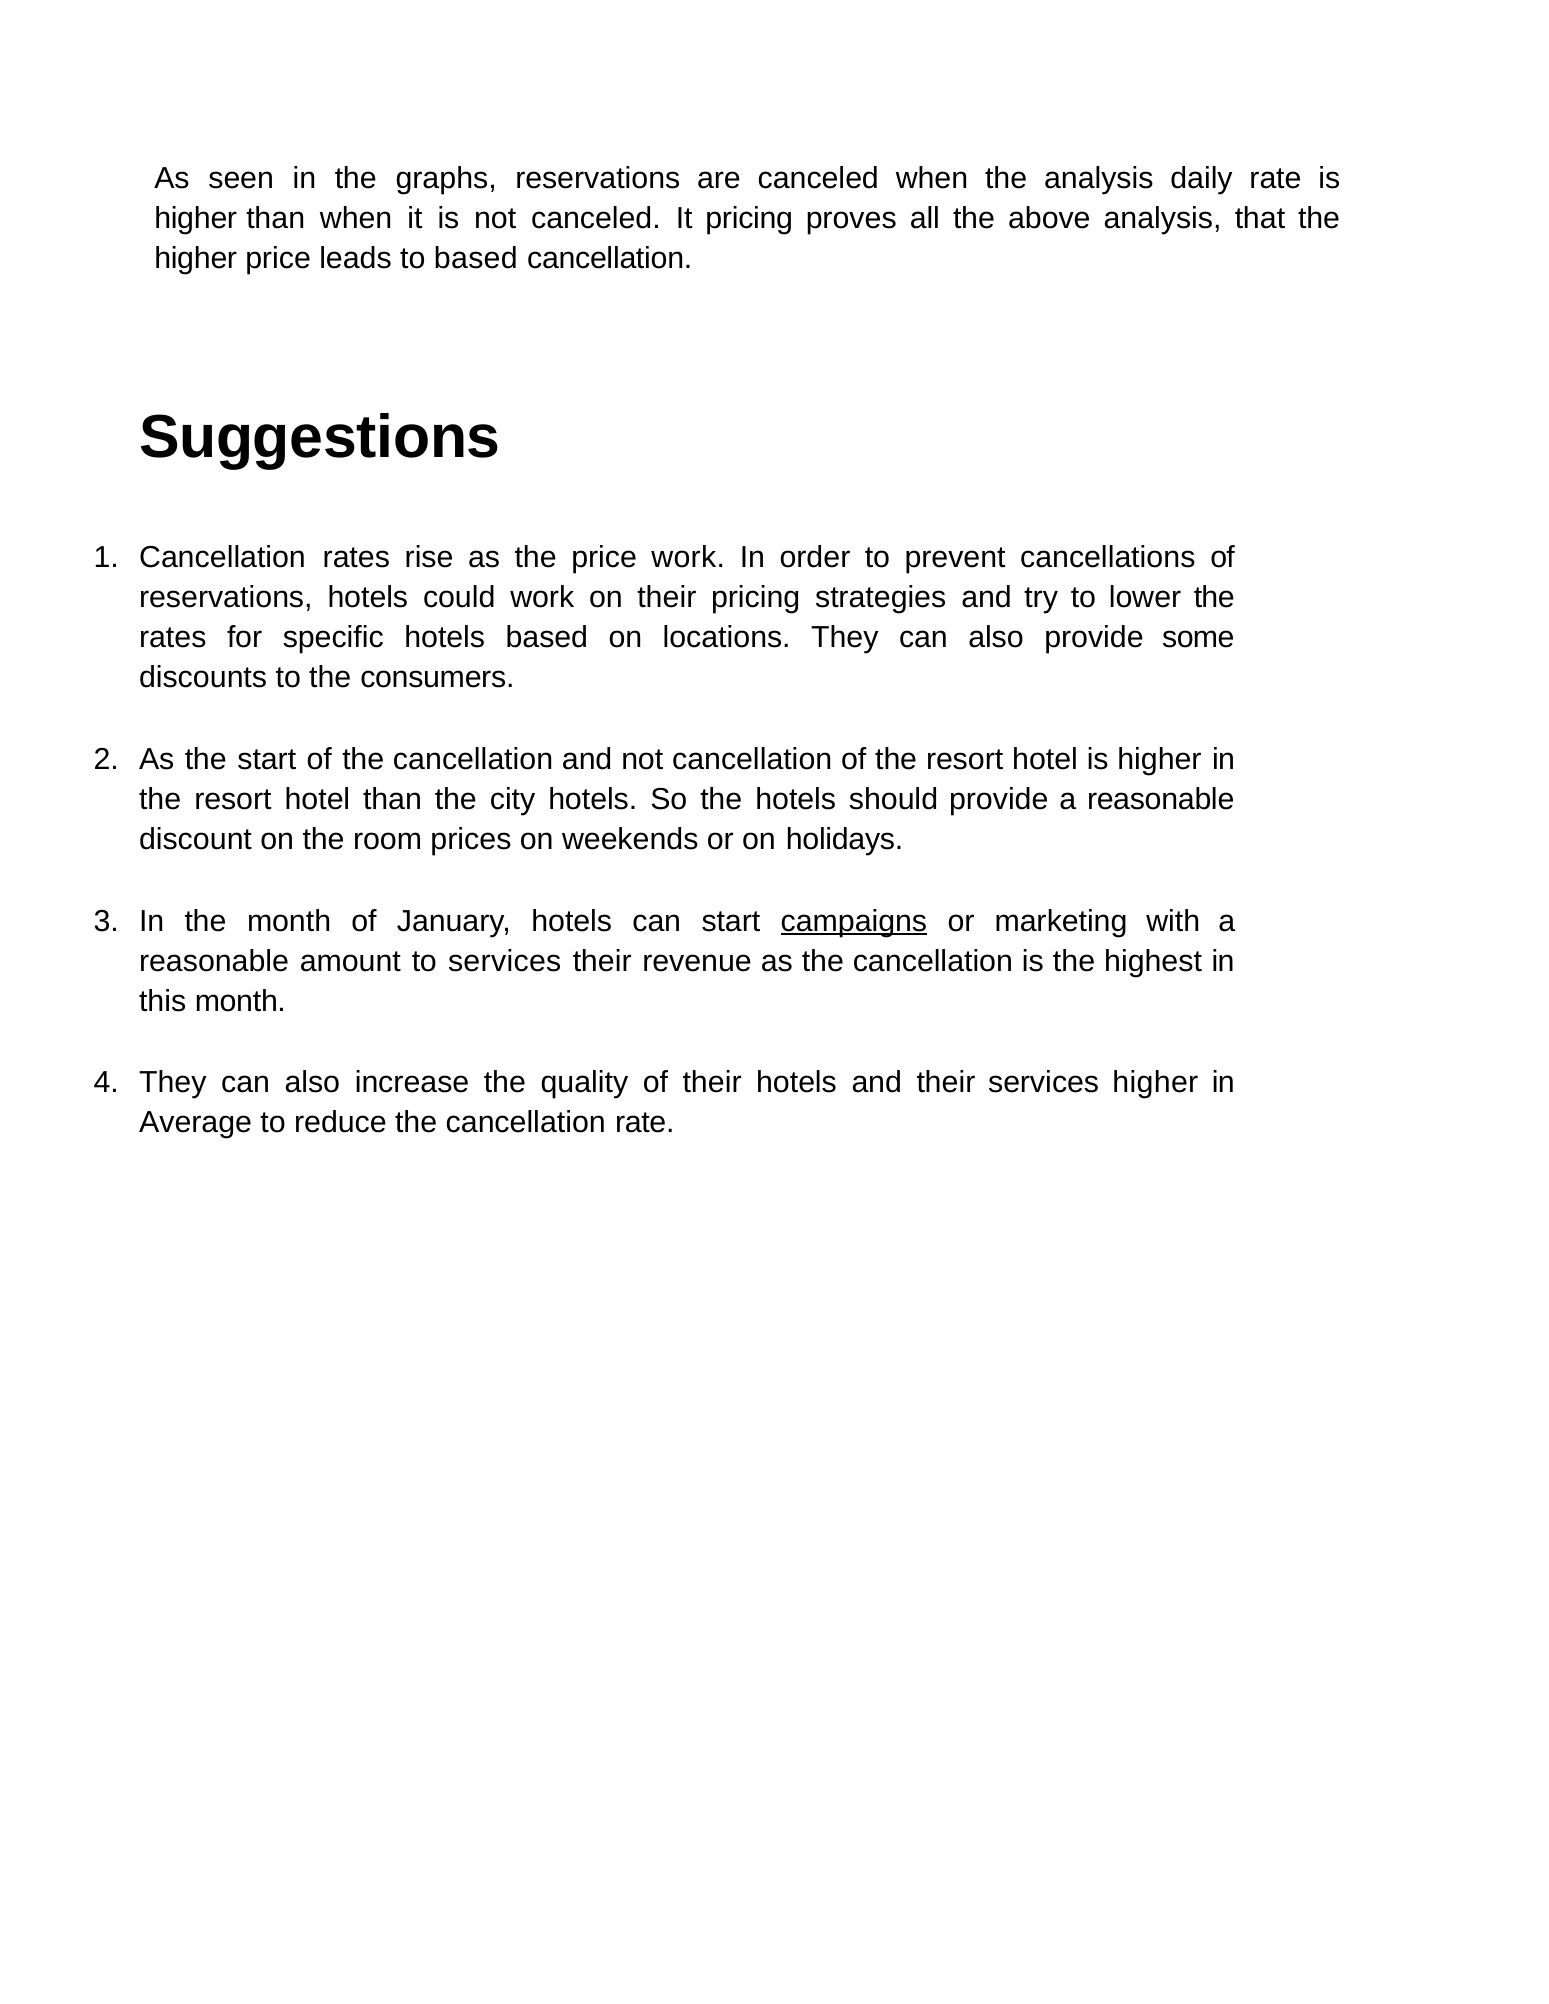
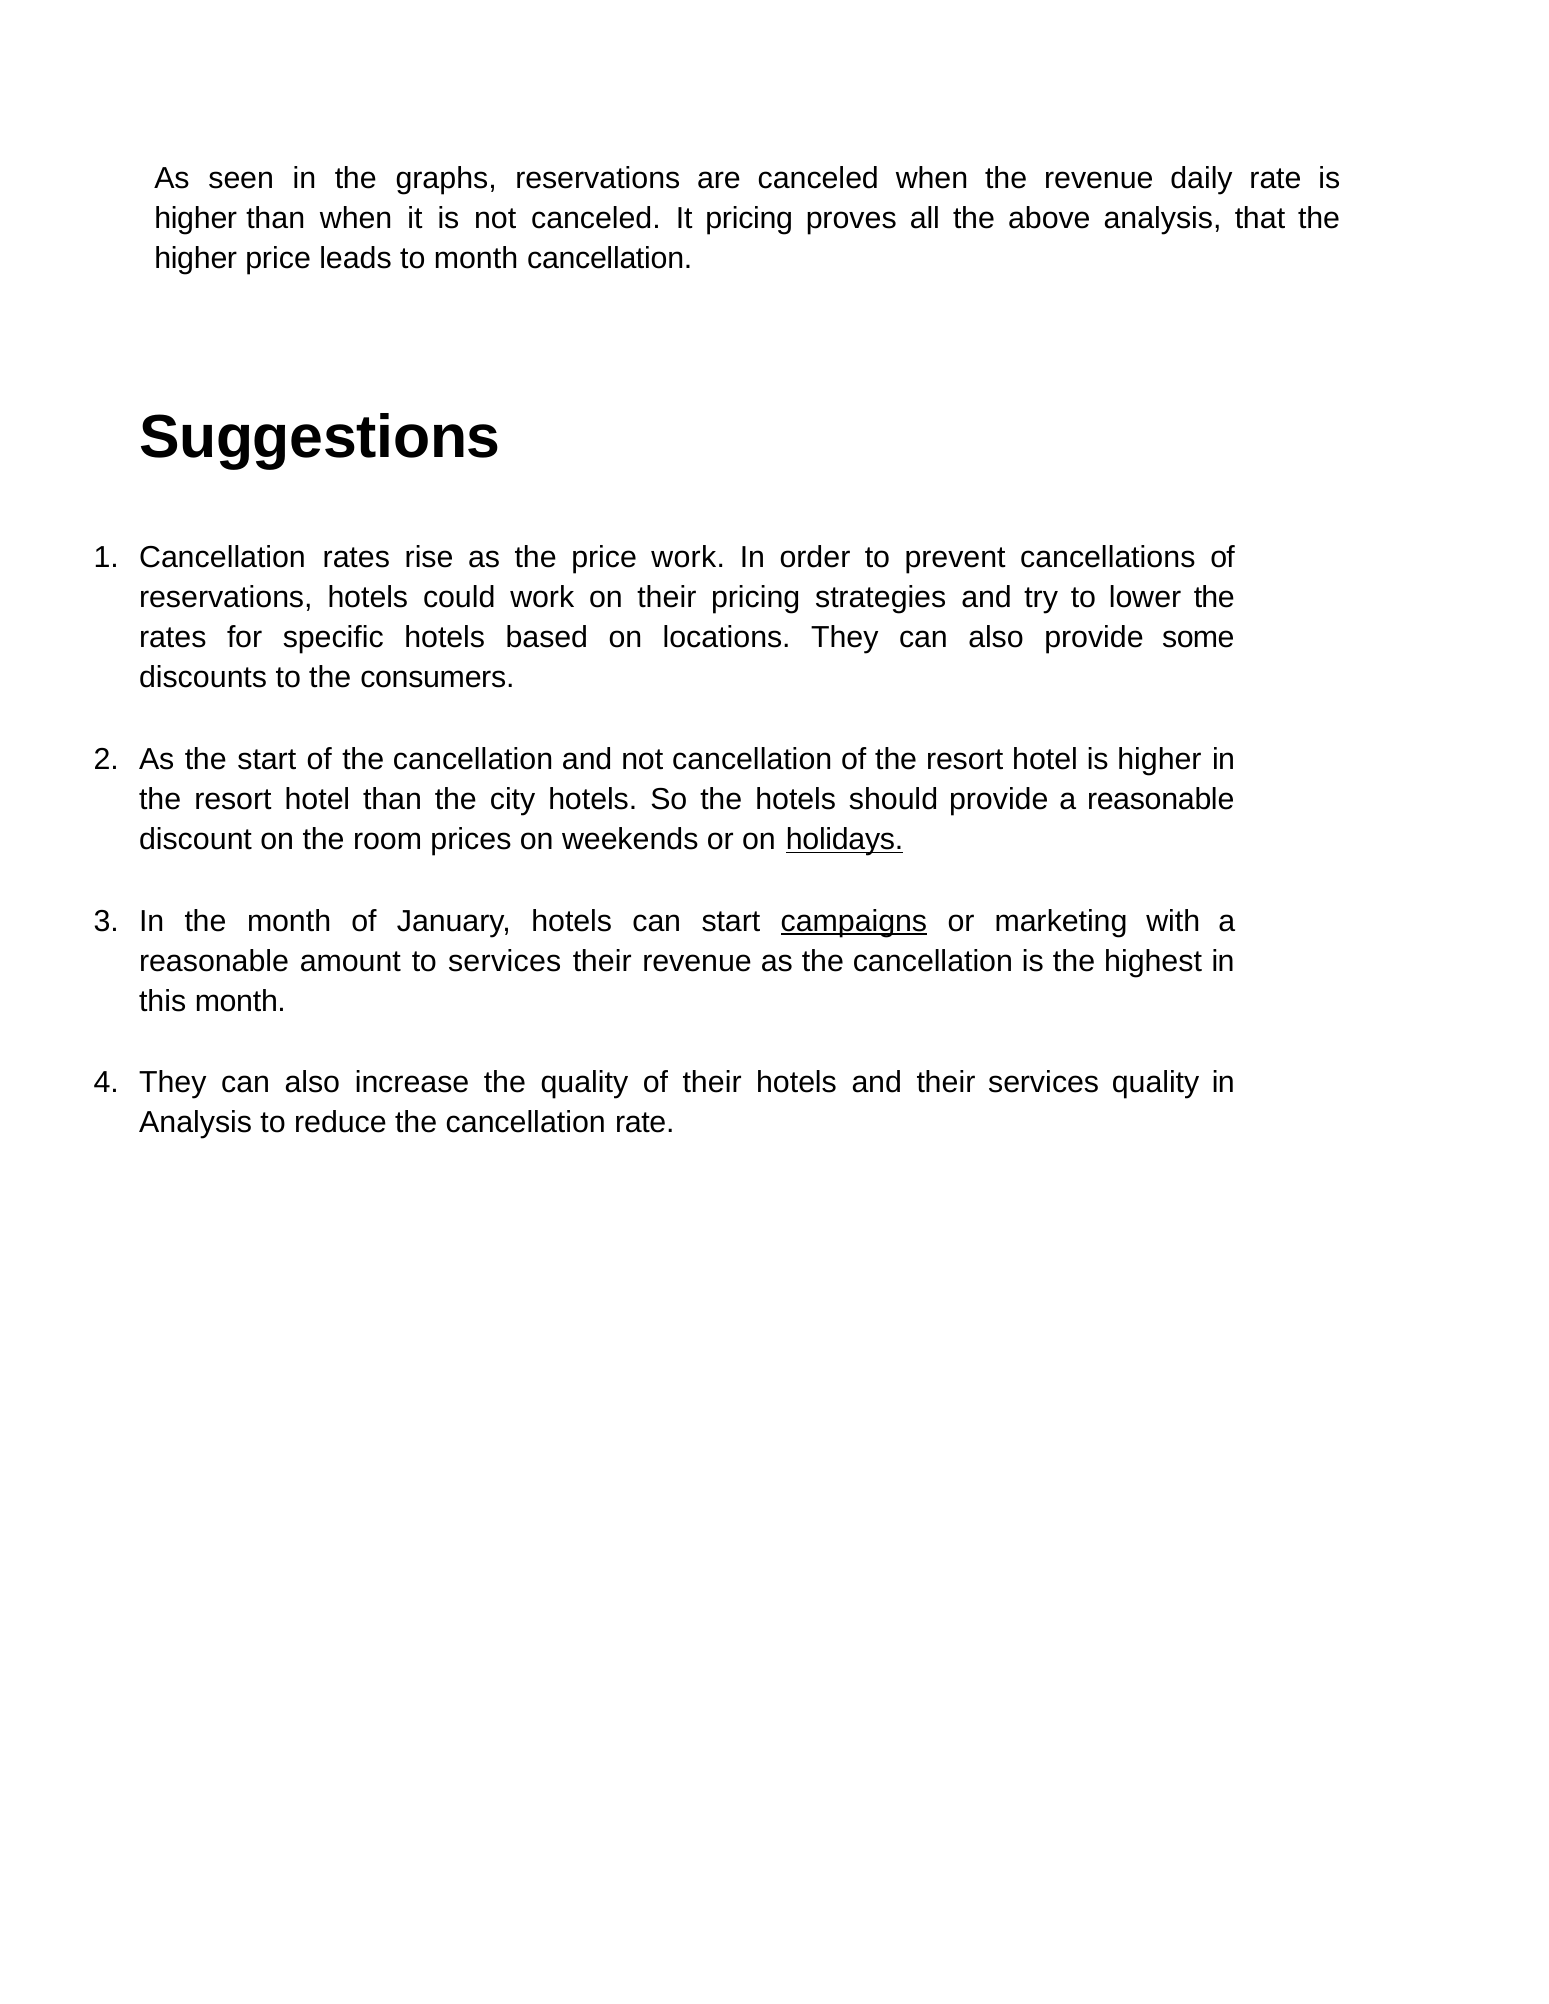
the analysis: analysis -> revenue (1099, 178)
to based: based -> month (476, 258)
holidays underline: none -> present (845, 840)
services higher: higher -> quality (1156, 1083)
Average: Average -> Analysis (196, 1123)
